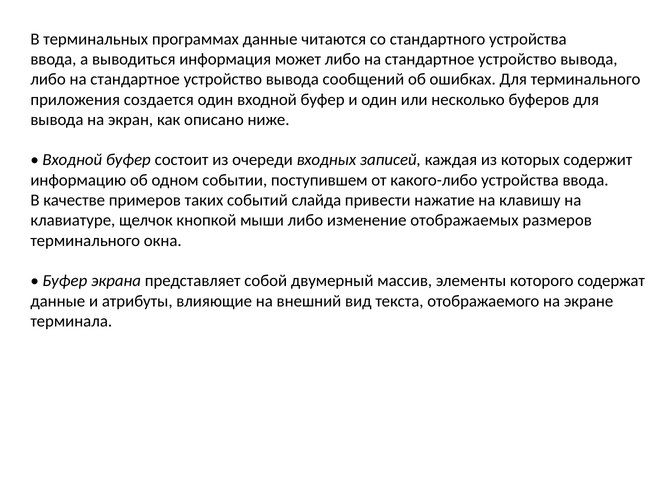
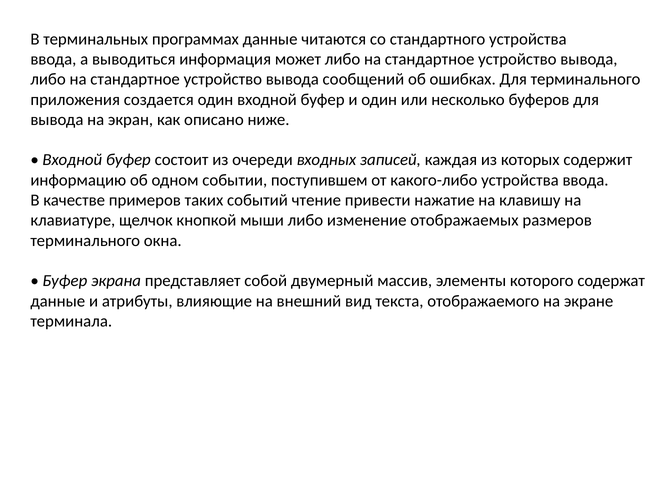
слайда: слайда -> чтение (316, 200)
